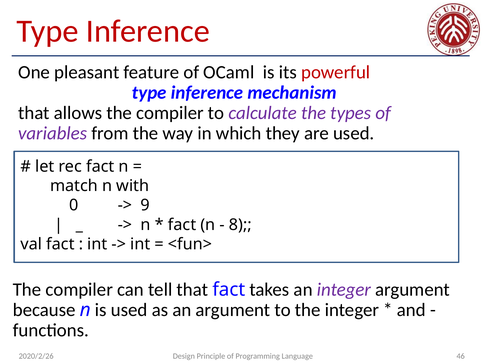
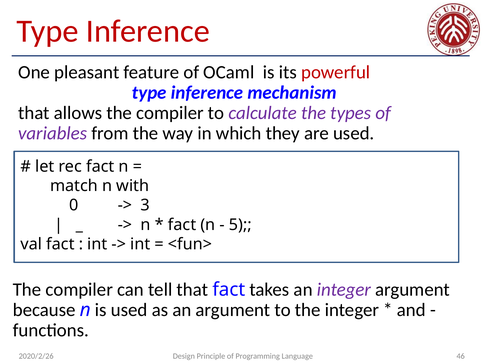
9: 9 -> 3 (145, 206)
8: 8 -> 5 (240, 225)
